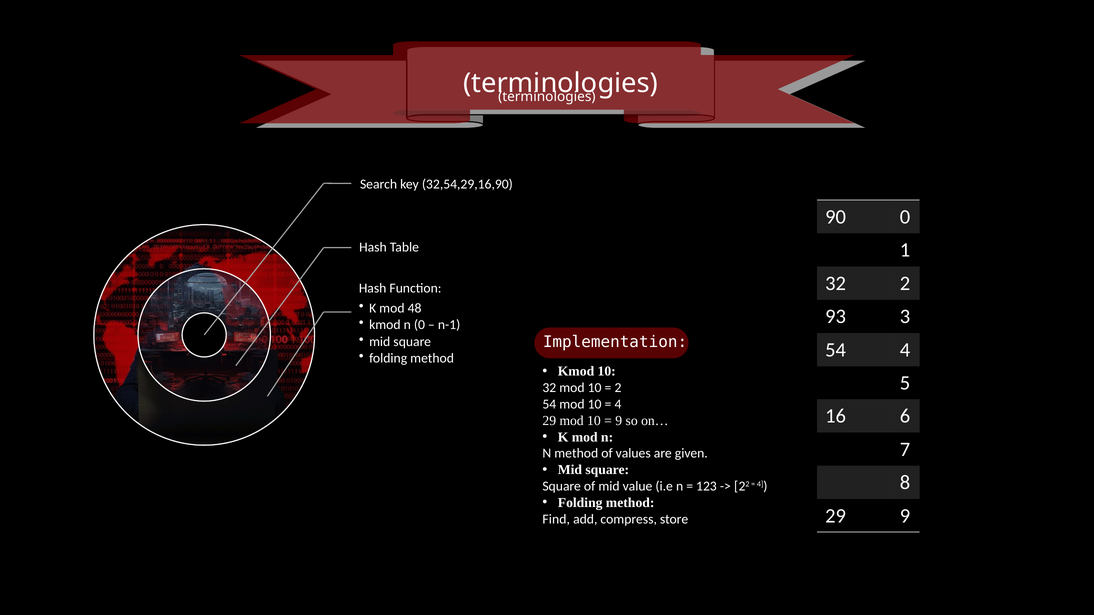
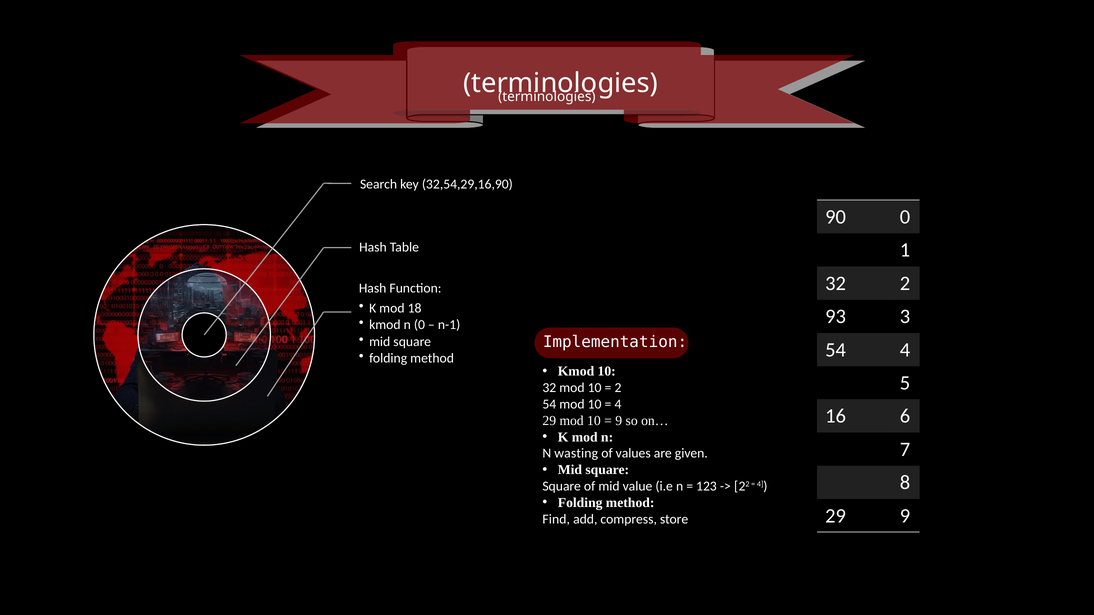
48: 48 -> 18 (415, 308)
N method: method -> wasting (576, 454)
